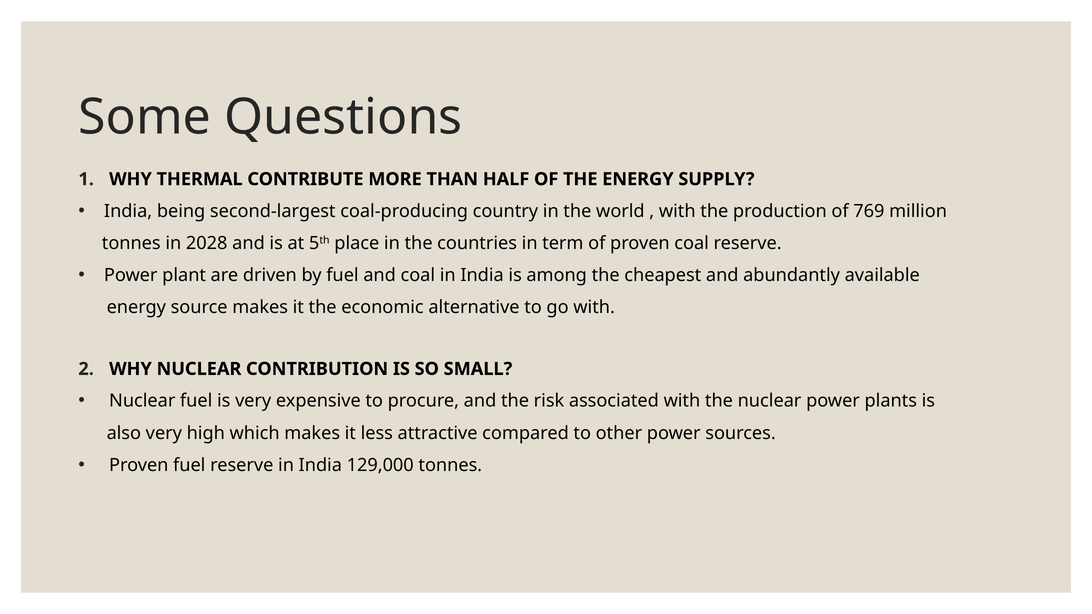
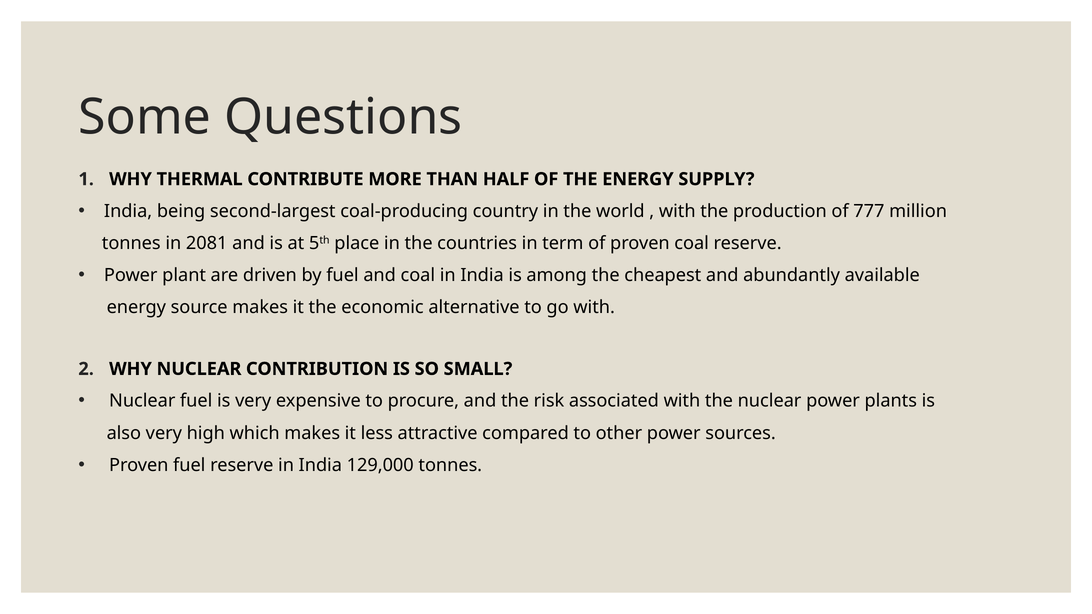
769: 769 -> 777 (869, 211)
2028: 2028 -> 2081 (207, 243)
